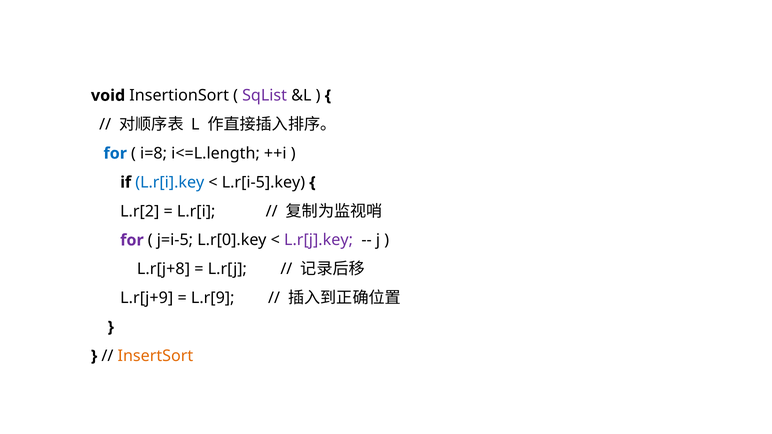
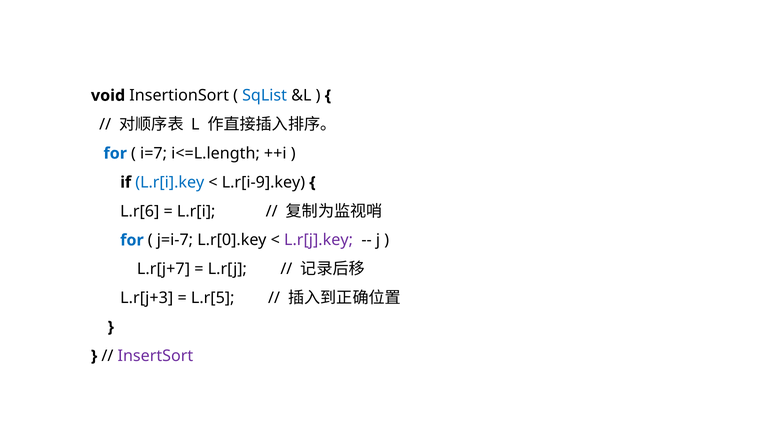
SqList colour: purple -> blue (265, 96)
i=8: i=8 -> i=7 (154, 154)
L.r[i-5].key: L.r[i-5].key -> L.r[i-9].key (263, 182)
L.r[2: L.r[2 -> L.r[6 (140, 211)
for colour: purple -> blue (132, 240)
j=i-5: j=i-5 -> j=i-7 (175, 240)
L.r[j+8: L.r[j+8 -> L.r[j+7 (164, 269)
L.r[j+9: L.r[j+9 -> L.r[j+3 (147, 298)
L.r[9: L.r[9 -> L.r[5 (213, 298)
InsertSort colour: orange -> purple (155, 356)
